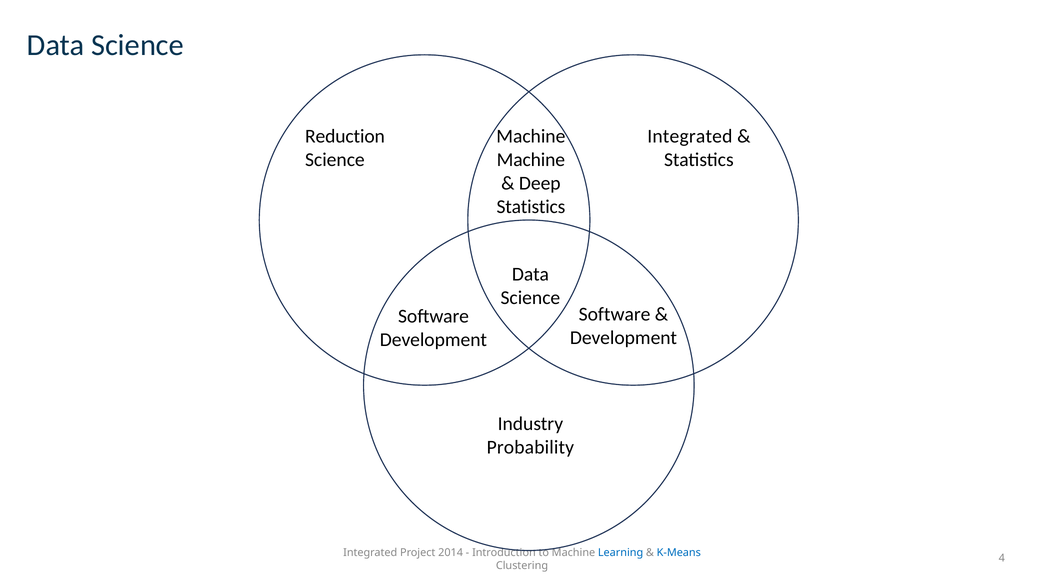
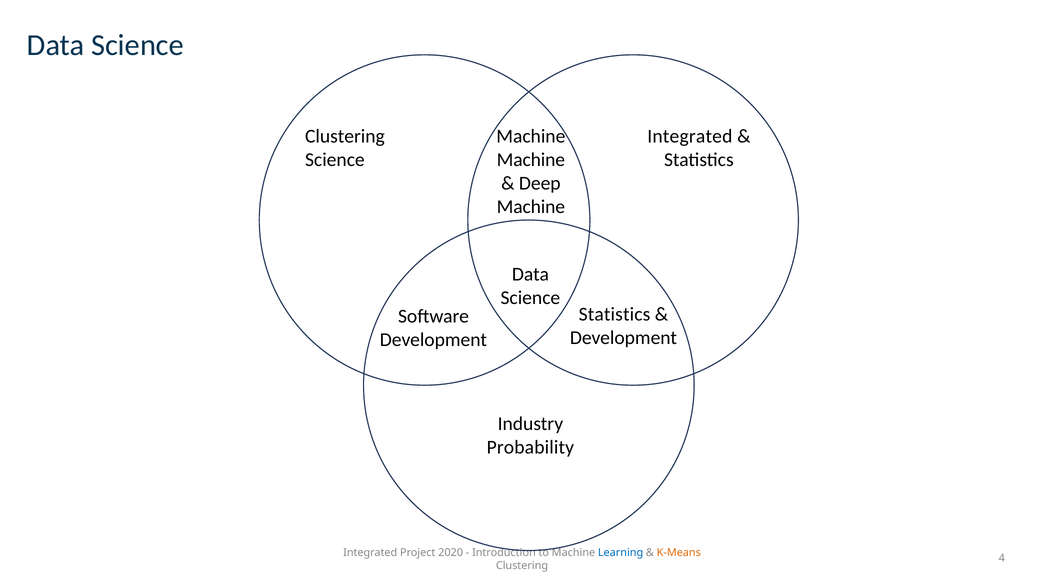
Reduction: Reduction -> Clustering (345, 136)
Statistics: Statistics -> Machine (531, 207)
Software: Software -> Statistics (615, 314)
2014: 2014 -> 2020 (451, 553)
K-Means colour: blue -> orange (679, 553)
